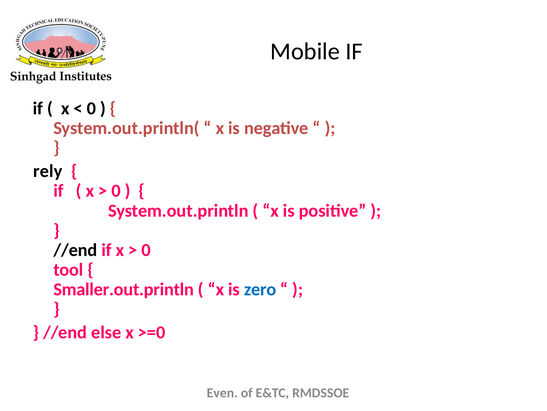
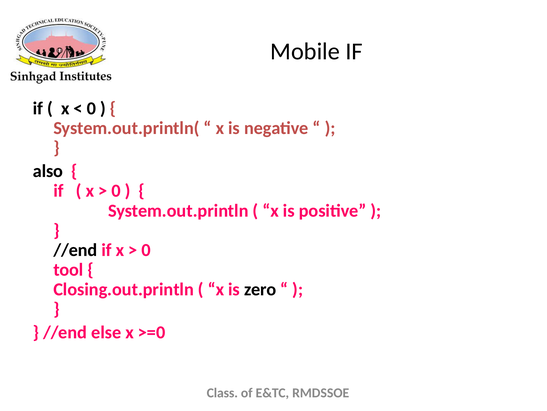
rely: rely -> also (48, 171)
Smaller.out.println: Smaller.out.println -> Closing.out.println (124, 289)
zero colour: blue -> black (260, 289)
Even: Even -> Class (222, 392)
